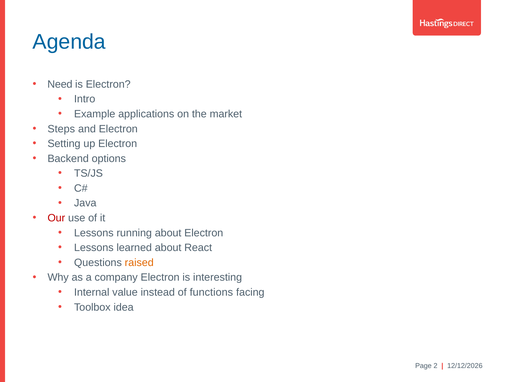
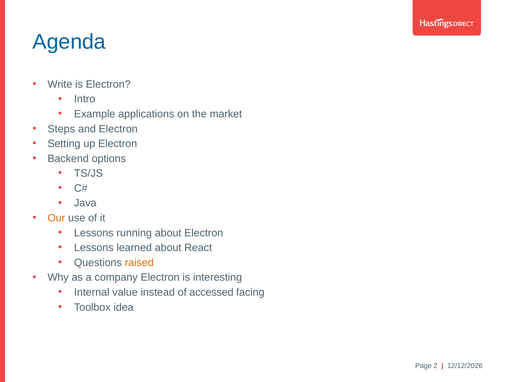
Need: Need -> Write (60, 84)
Our colour: red -> orange (56, 218)
functions: functions -> accessed (211, 293)
